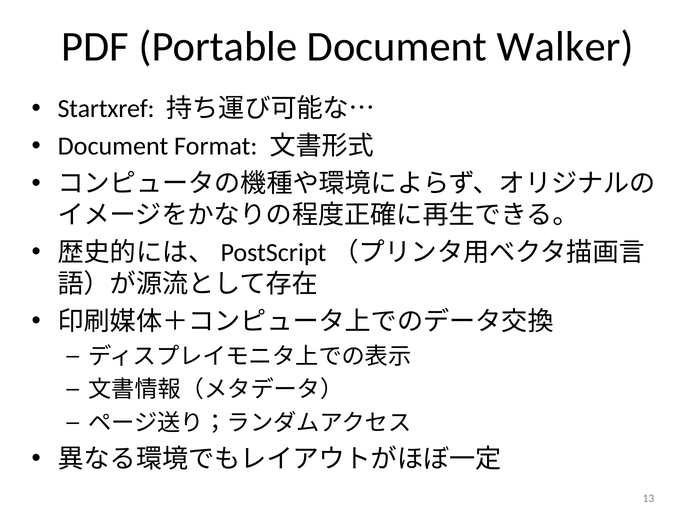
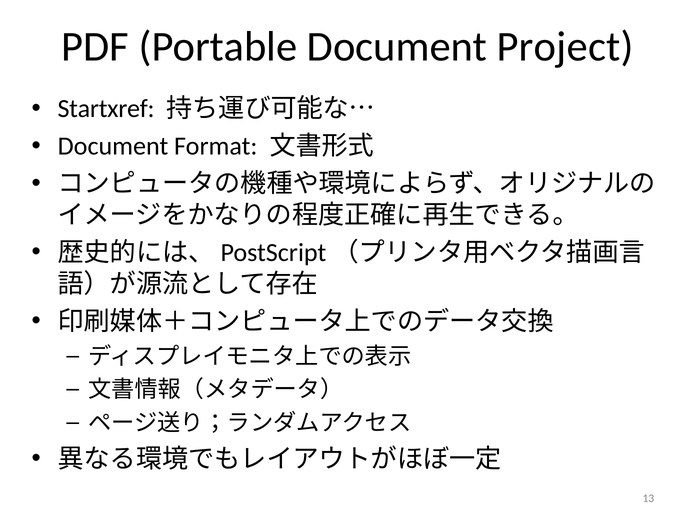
Walker: Walker -> Project (565, 46)
